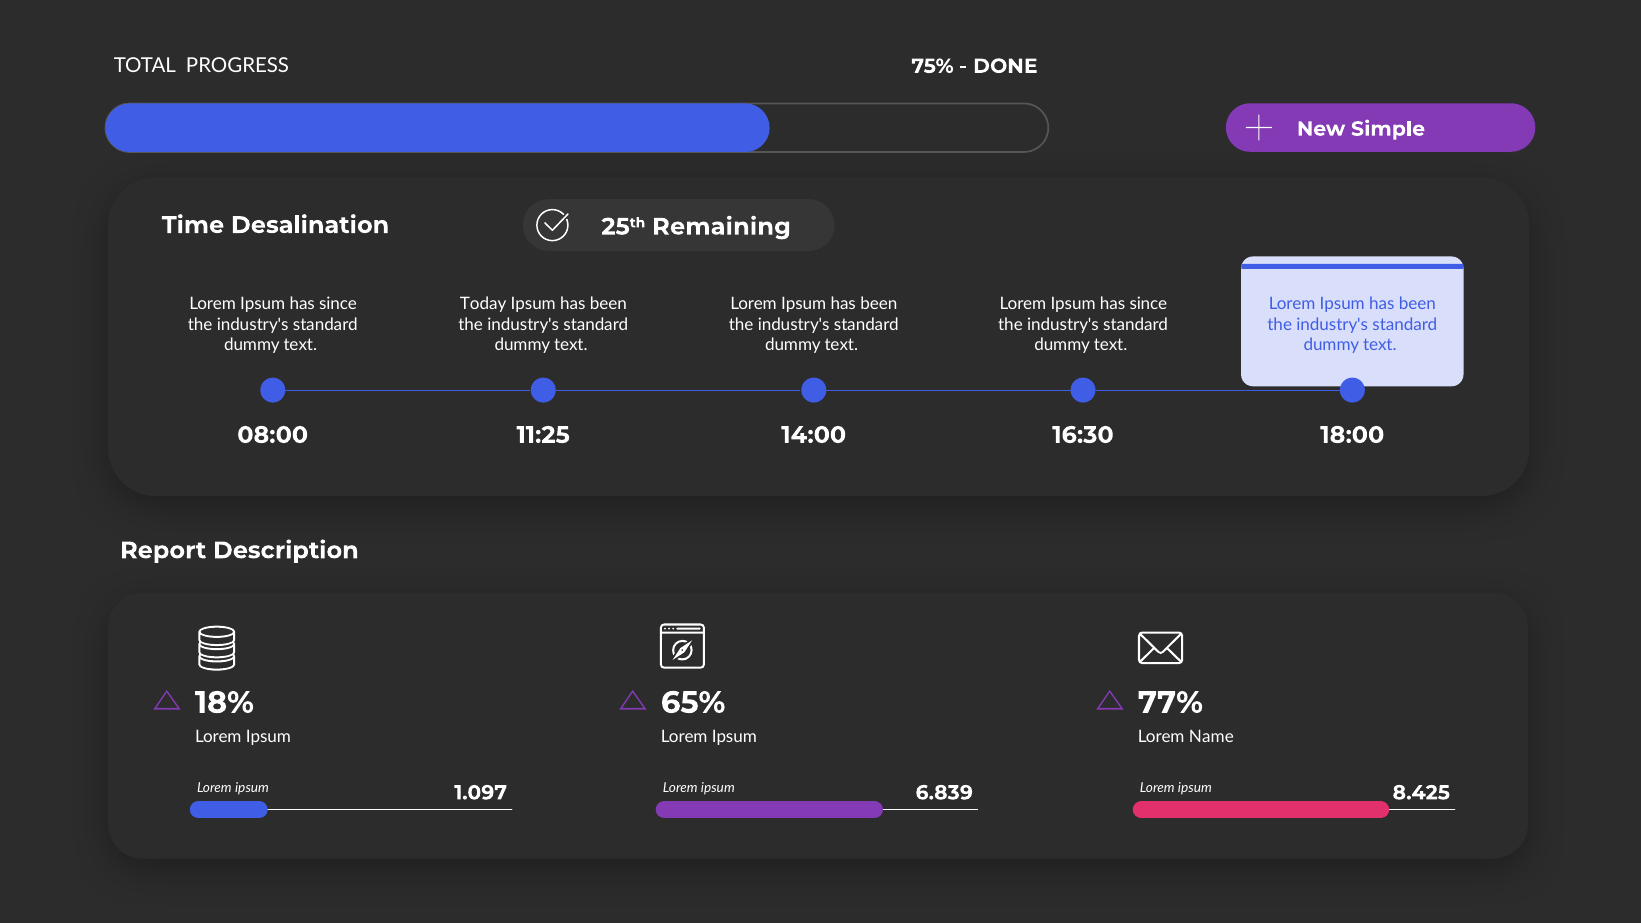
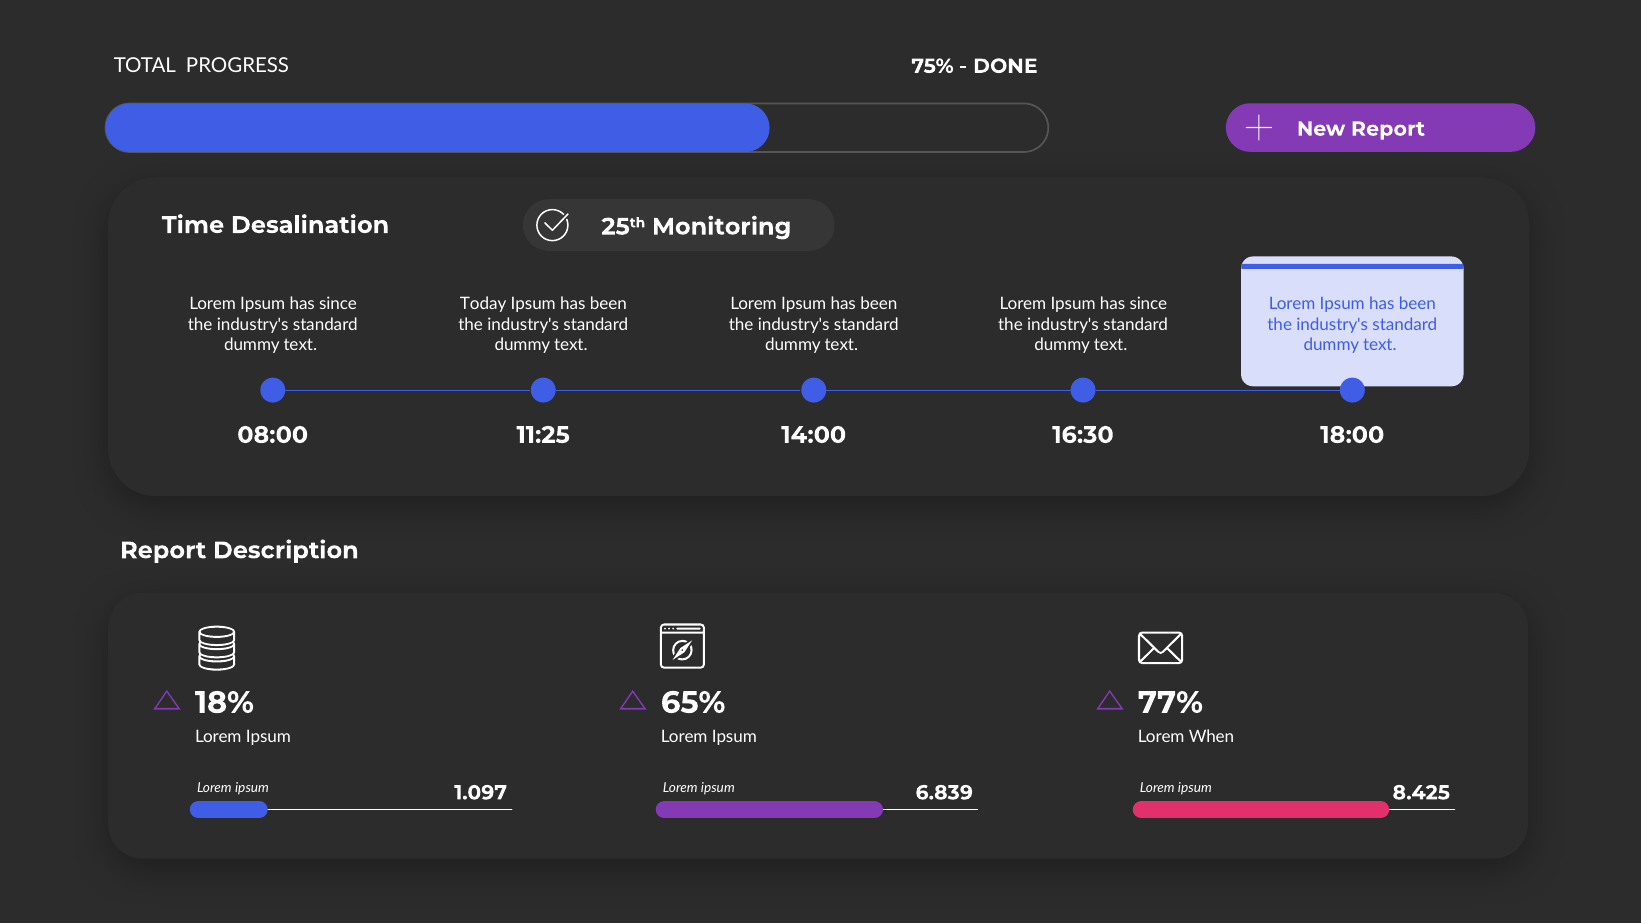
New Simple: Simple -> Report (1388, 129)
Remaining: Remaining -> Monitoring (722, 227)
Name: Name -> When (1211, 737)
